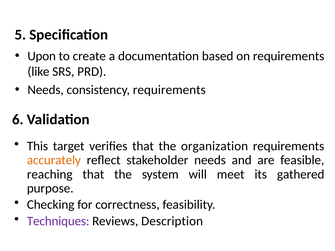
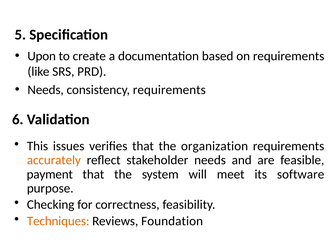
target: target -> issues (69, 146)
reaching: reaching -> payment (50, 174)
gathered: gathered -> software (301, 174)
Techniques colour: purple -> orange (58, 221)
Description: Description -> Foundation (172, 221)
